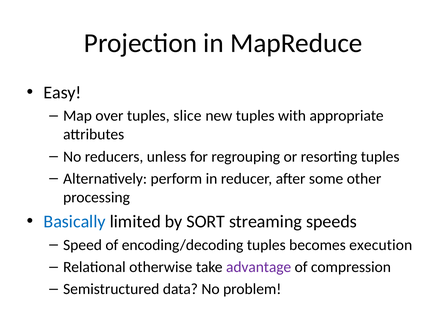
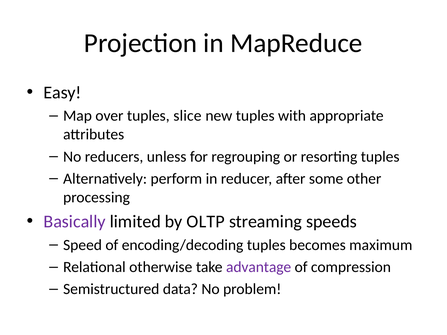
Basically colour: blue -> purple (75, 222)
SORT: SORT -> OLTP (206, 222)
execution: execution -> maximum (381, 245)
